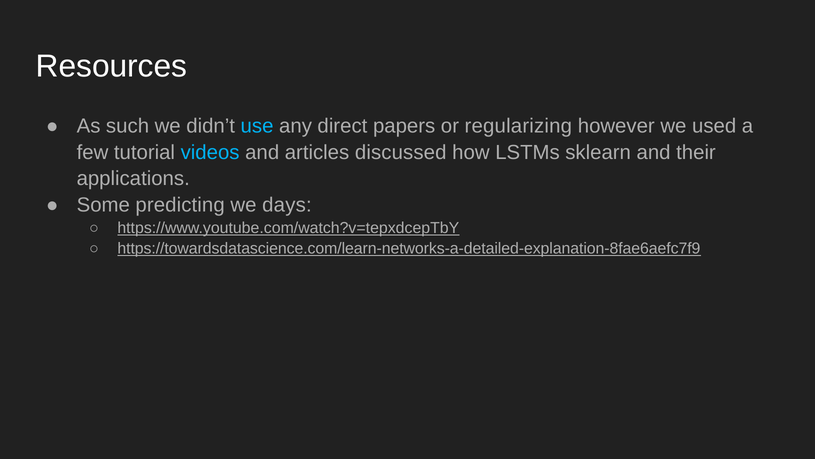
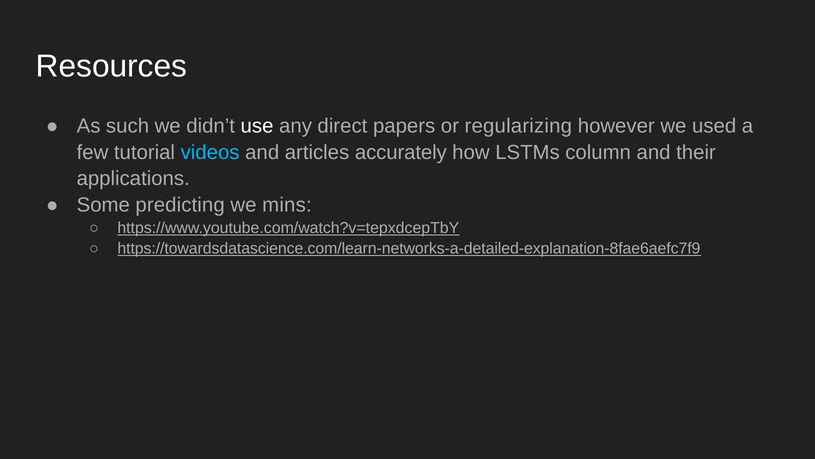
use colour: light blue -> white (257, 126)
discussed: discussed -> accurately (401, 152)
sklearn: sklearn -> column (598, 152)
days: days -> mins (287, 205)
